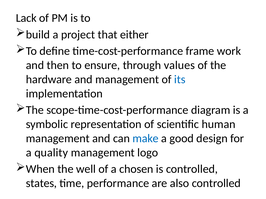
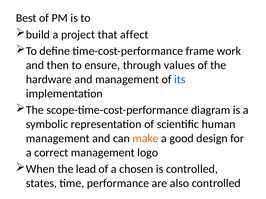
Lack: Lack -> Best (26, 18)
either: either -> affect (134, 35)
make colour: blue -> orange (146, 139)
quality: quality -> correct (51, 153)
well: well -> lead (86, 169)
